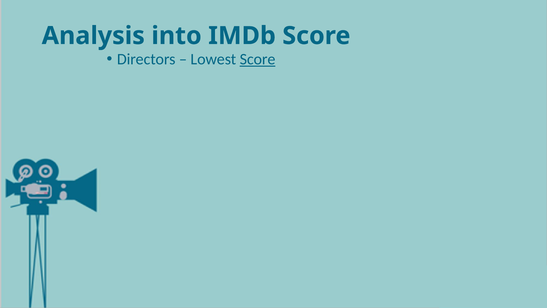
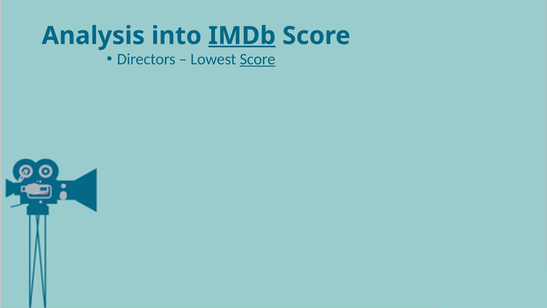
IMDb underline: none -> present (242, 36)
